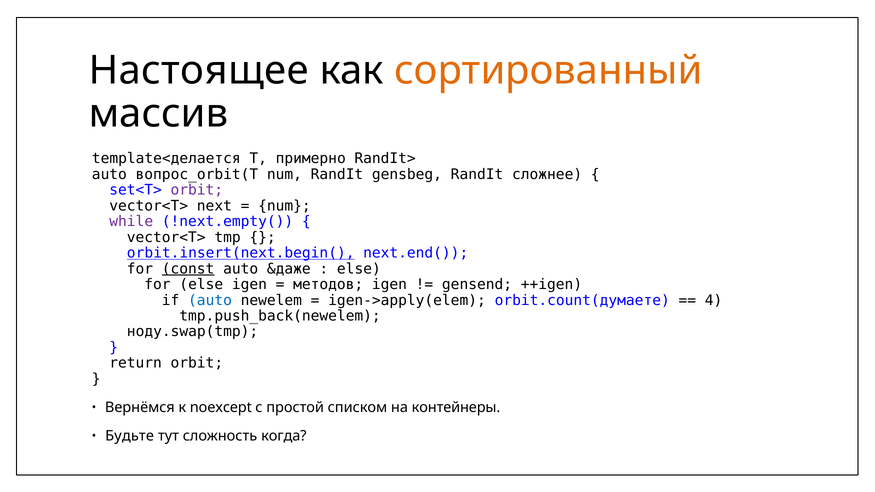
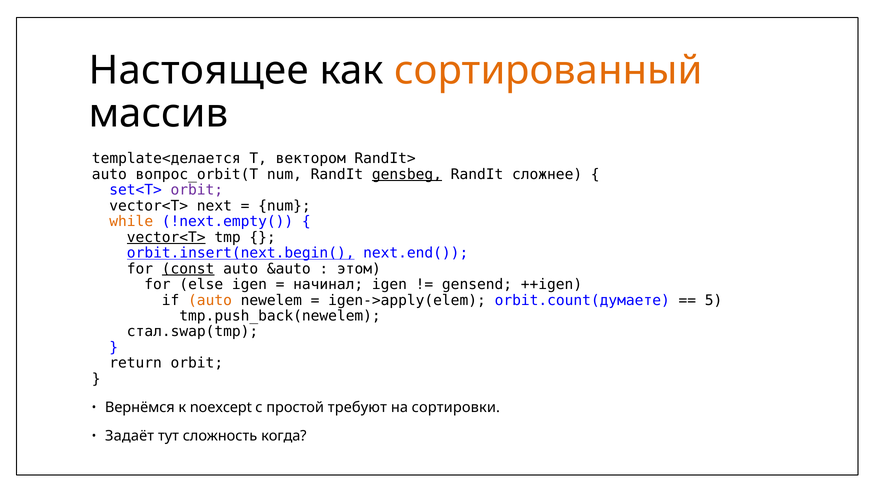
примерно: примерно -> вектором (311, 159)
gensbeg underline: none -> present (407, 174)
while colour: purple -> orange (131, 222)
vector<T> underline: none -> present (166, 237)
&даже: &даже -> &auto (289, 269)
else: else -> этом (359, 269)
методов: методов -> начинал (328, 285)
auto colour: blue -> orange (210, 300)
4: 4 -> 5 (714, 300)
ноду.swap(tmp: ноду.swap(tmp -> стал.swap(tmp (193, 332)
списком: списком -> требуют (357, 407)
контейнеры: контейнеры -> сортировки (456, 407)
Будьте: Будьте -> Задаёт (130, 436)
